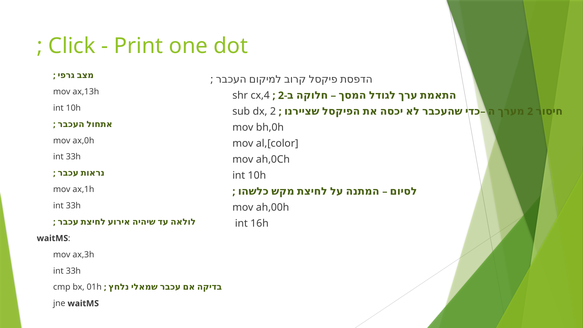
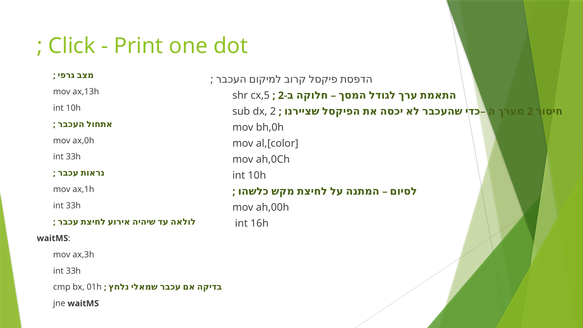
cx,4: cx,4 -> cx,5 (260, 96)
